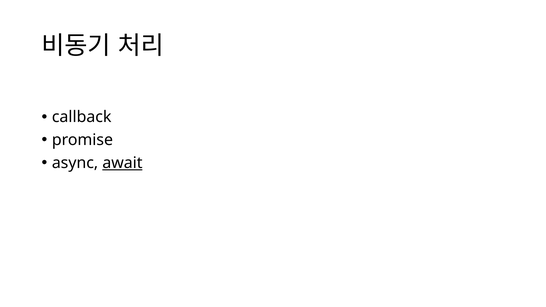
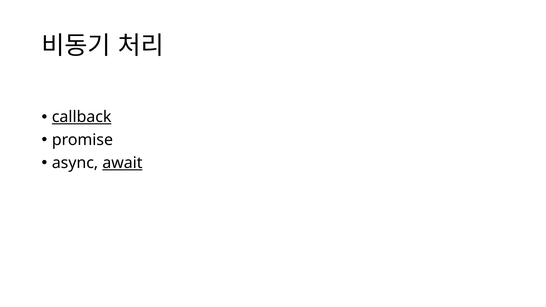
callback underline: none -> present (82, 117)
